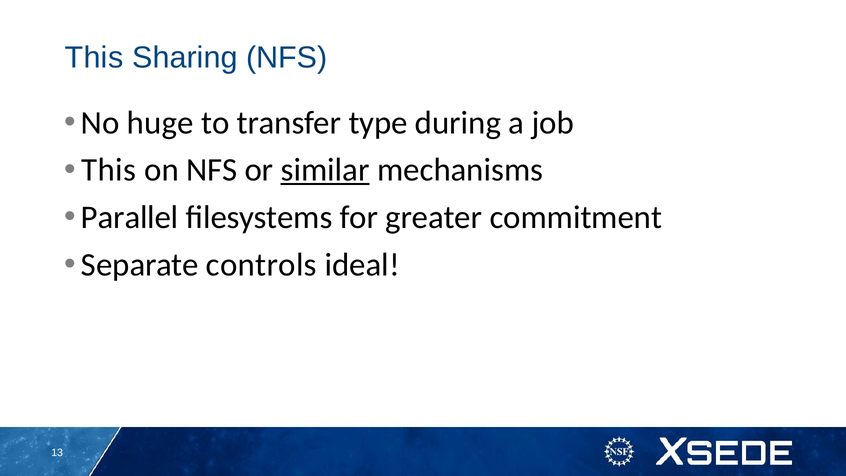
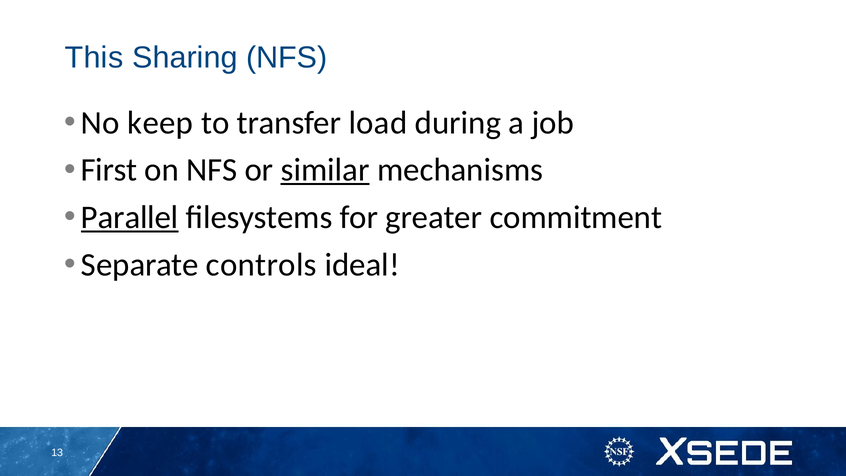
huge: huge -> keep (160, 123)
type: type -> load (378, 123)
This: This -> First (109, 170)
Parallel underline: none -> present (130, 217)
